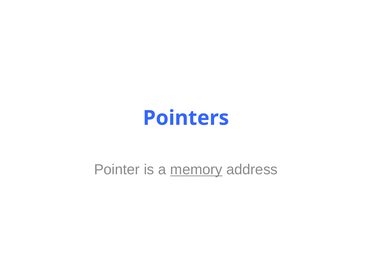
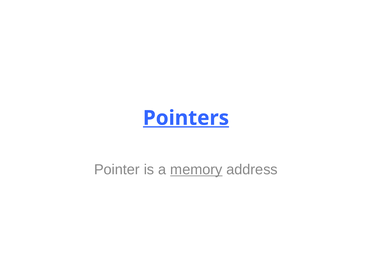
Pointers underline: none -> present (186, 118)
